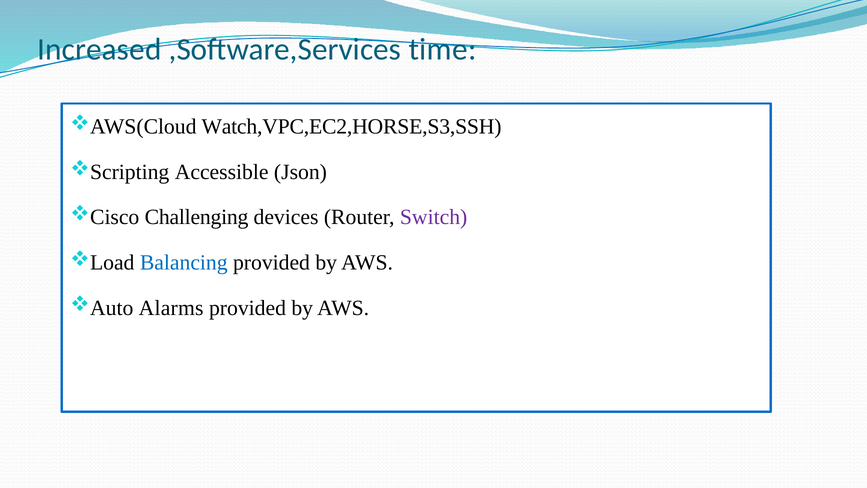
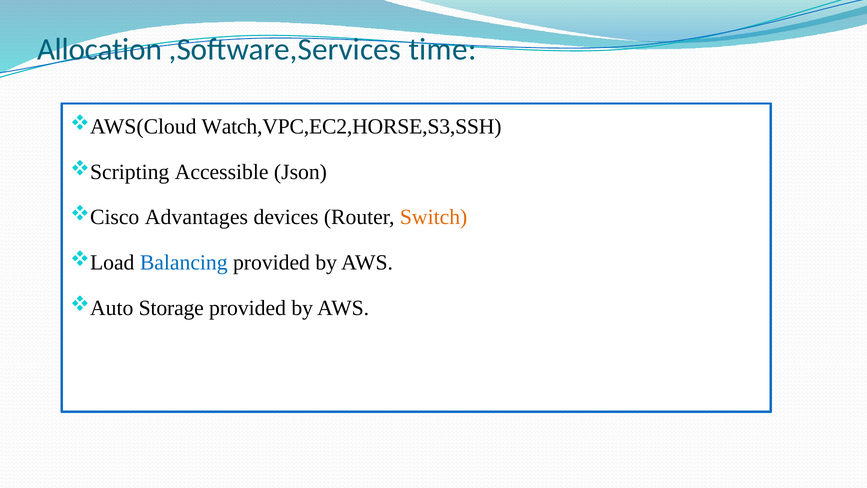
Increased: Increased -> Allocation (100, 50)
Challenging: Challenging -> Advantages (196, 217)
Switch colour: purple -> orange (434, 217)
Alarms: Alarms -> Storage (171, 308)
